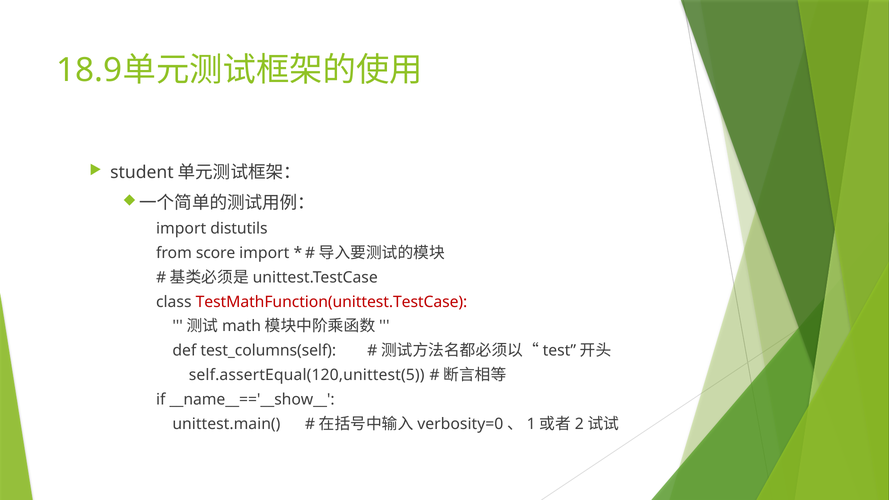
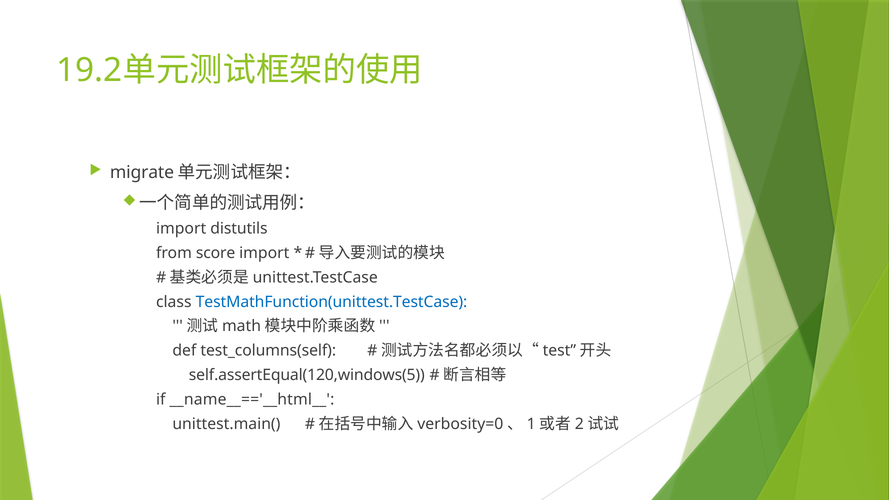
18.9: 18.9 -> 19.2 (89, 70)
student: student -> migrate (142, 173)
TestMathFunction(unittest.TestCase colour: red -> blue (331, 302)
self.assertEqual(120,unittest(5: self.assertEqual(120,unittest(5 -> self.assertEqual(120,windows(5 (307, 375)
__name__=='__show__: __name__=='__show__ -> __name__=='__html__ (252, 400)
